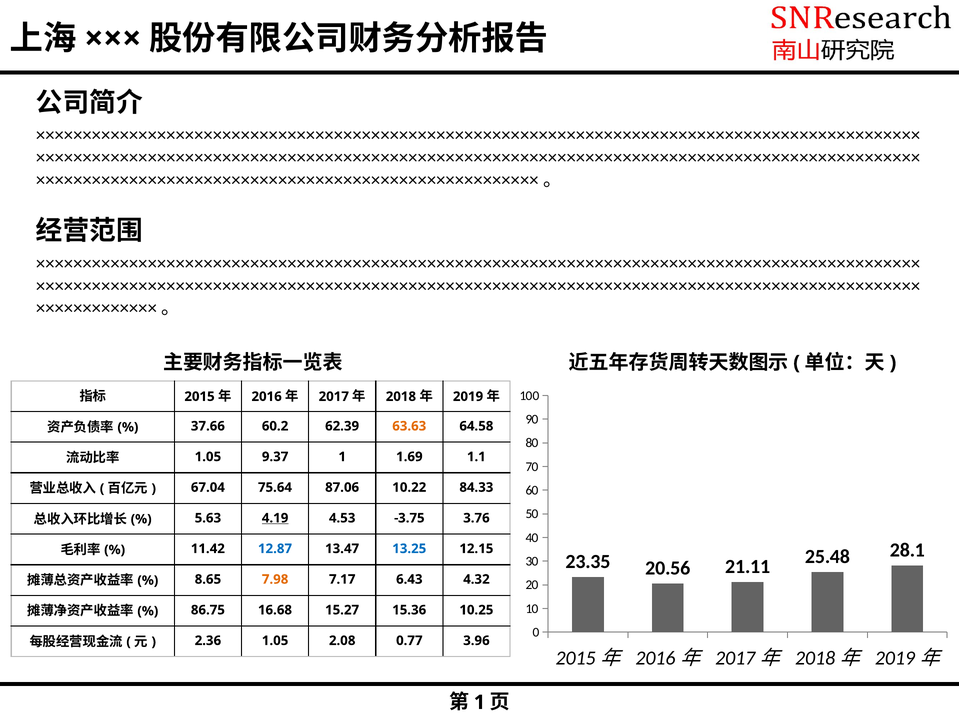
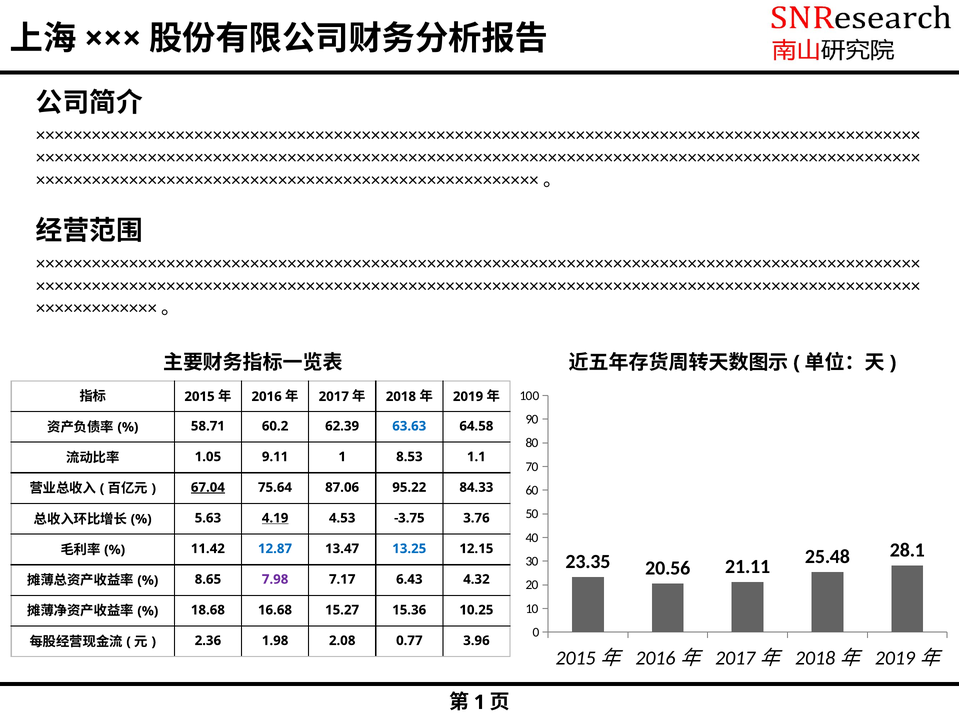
37.66: 37.66 -> 58.71 (208, 426)
63.63 colour: orange -> blue (409, 426)
9.37: 9.37 -> 9.11 (275, 457)
1.69: 1.69 -> 8.53 (409, 457)
67.04 underline: none -> present (208, 488)
10.22: 10.22 -> 95.22 (409, 488)
7.98 colour: orange -> purple (275, 580)
86.75: 86.75 -> 18.68 (208, 610)
2.36 1.05: 1.05 -> 1.98 (275, 641)
